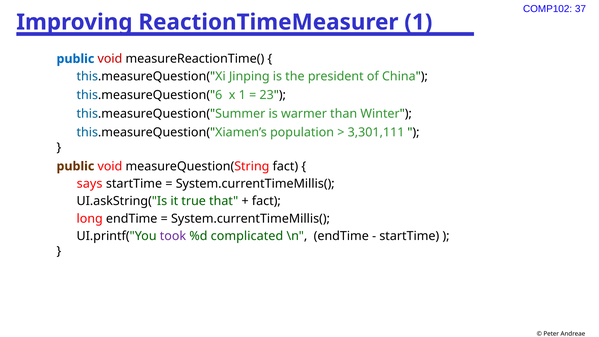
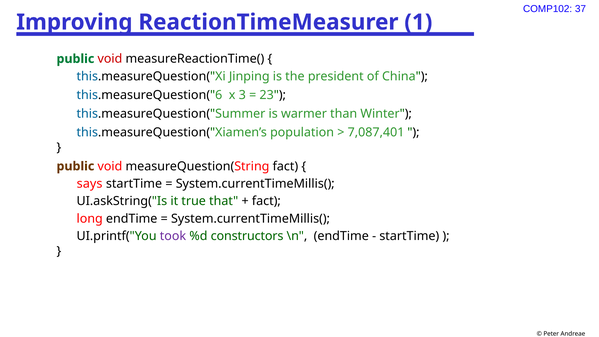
public colour: blue -> green (75, 59)
x 1: 1 -> 3 (242, 95)
3,301,111: 3,301,111 -> 7,087,401 (376, 132)
complicated: complicated -> constructors (247, 236)
